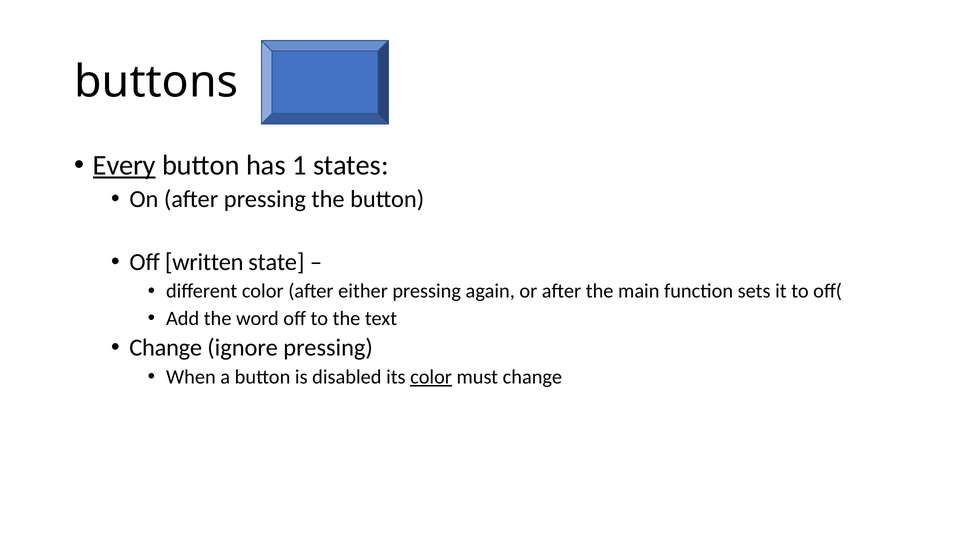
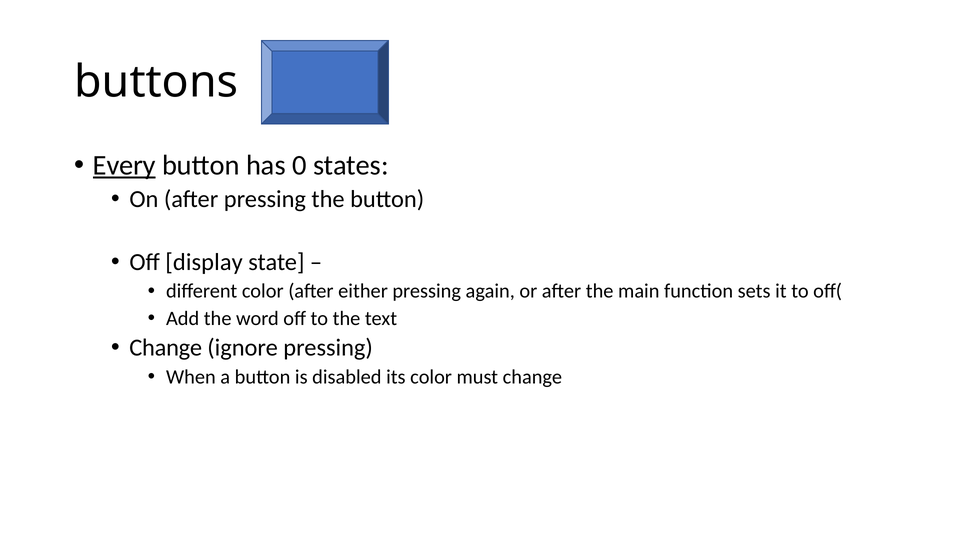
1: 1 -> 0 (299, 165)
written: written -> display (204, 262)
color underline: present -> none (431, 377)
